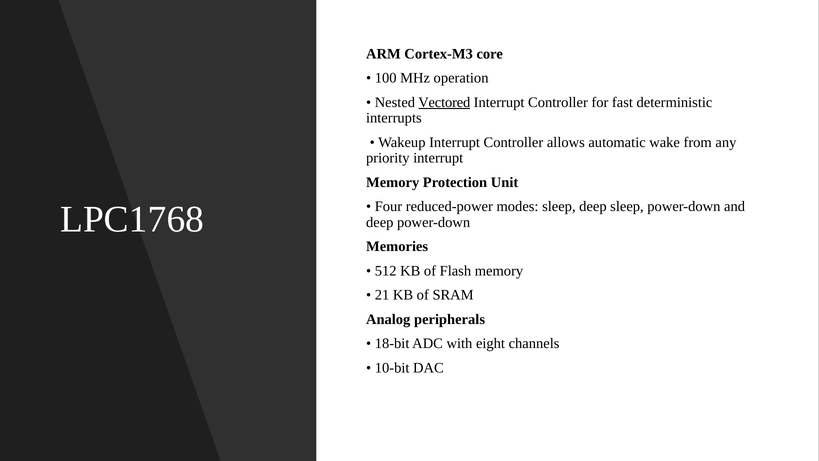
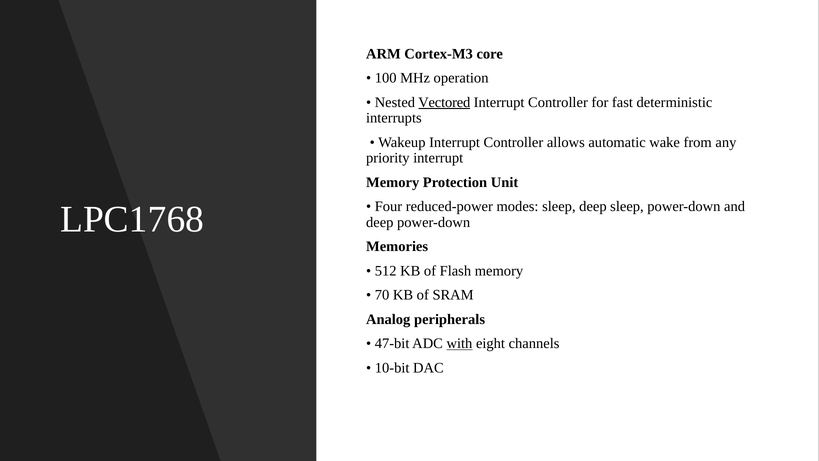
21: 21 -> 70 (382, 295)
18-bit: 18-bit -> 47-bit (392, 343)
with underline: none -> present (459, 343)
